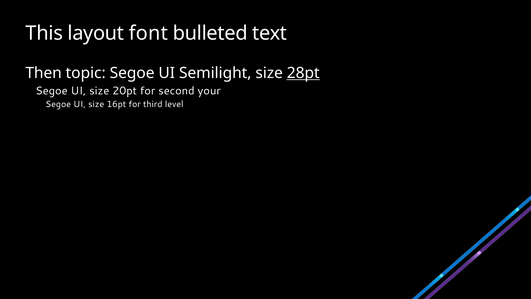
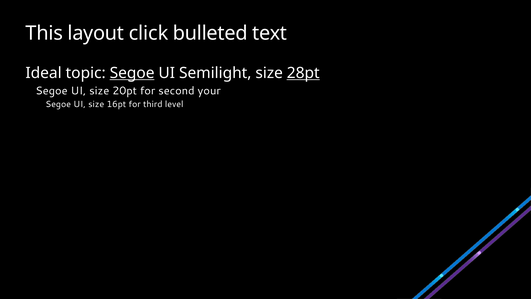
font: font -> click (149, 33)
Then: Then -> Ideal (44, 73)
Segoe underline: none -> present (132, 73)
